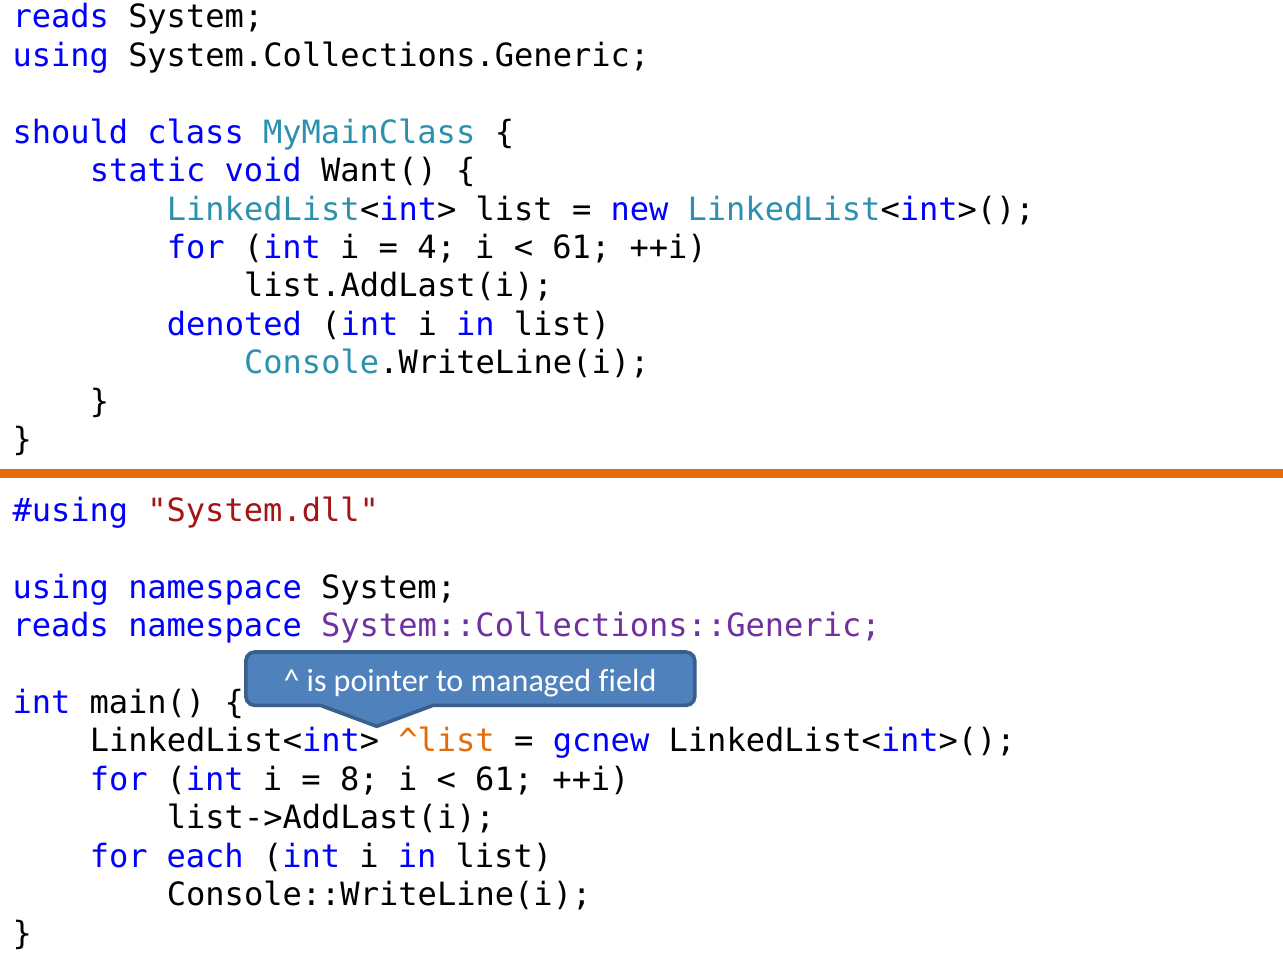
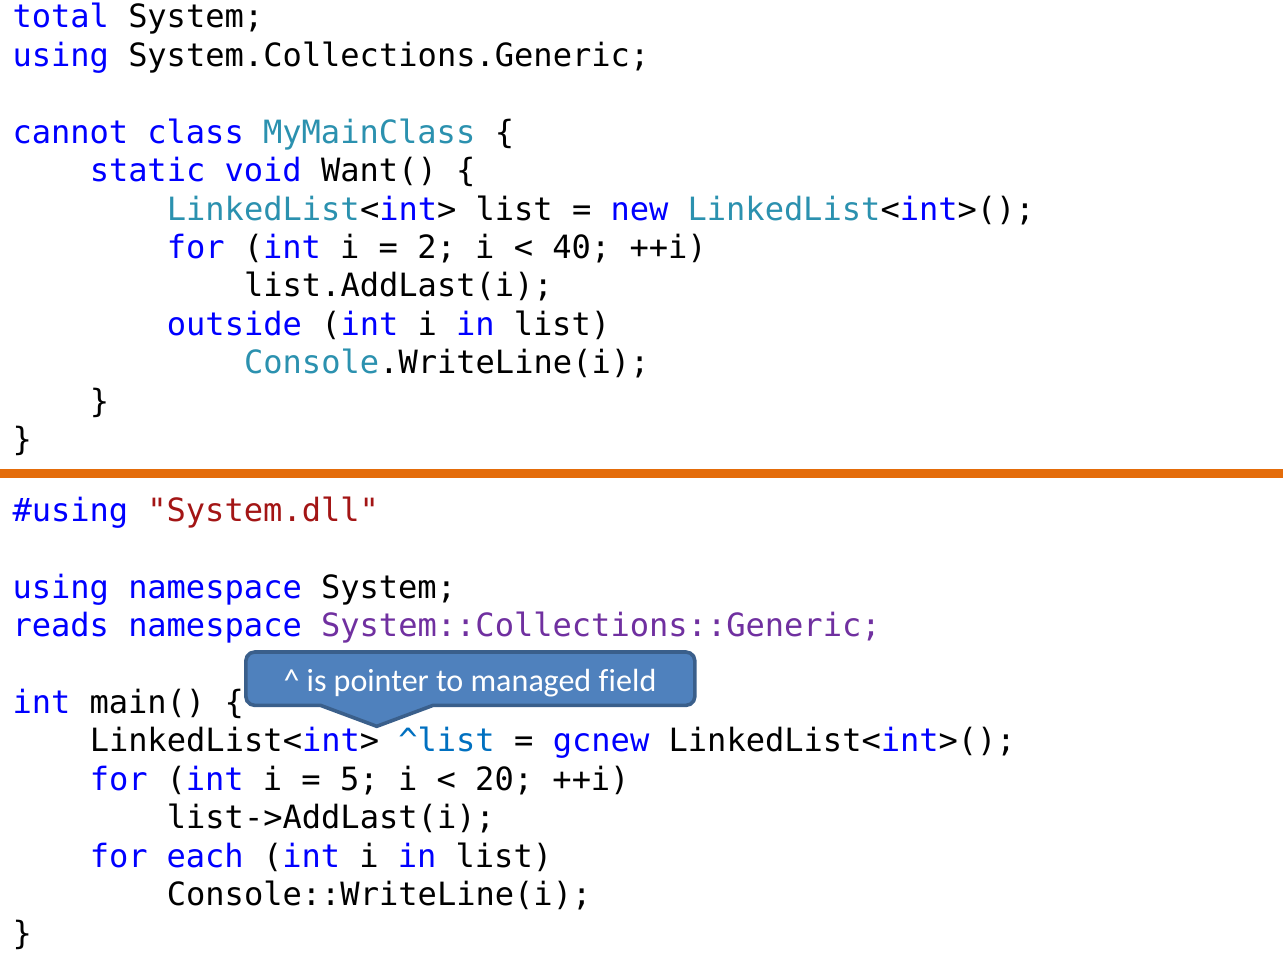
reads: reads -> total (61, 17)
should: should -> cannot (70, 133)
4: 4 -> 2 (437, 248)
61: 61 -> 40 (581, 248)
denoted: denoted -> outside (234, 325)
^list colour: orange -> blue (447, 742)
8: 8 -> 5 (359, 780)
61: 61 -> 20 (504, 780)
